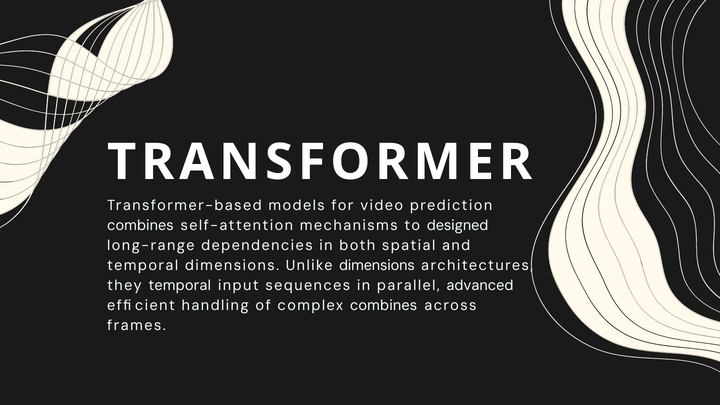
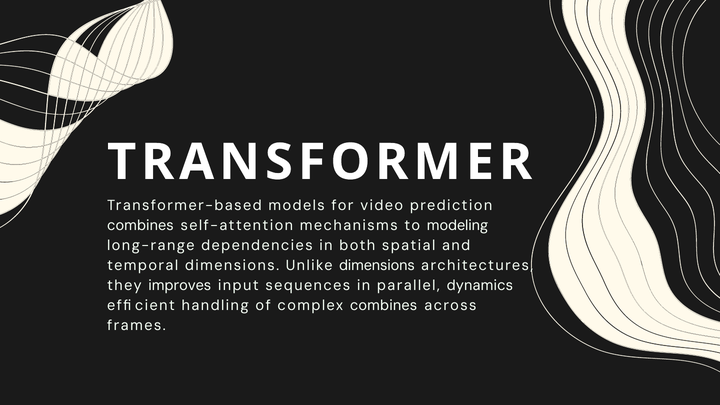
designed: designed -> modeling (458, 225)
they temporal: temporal -> improves (180, 285)
advanced: advanced -> dynamics (480, 285)
